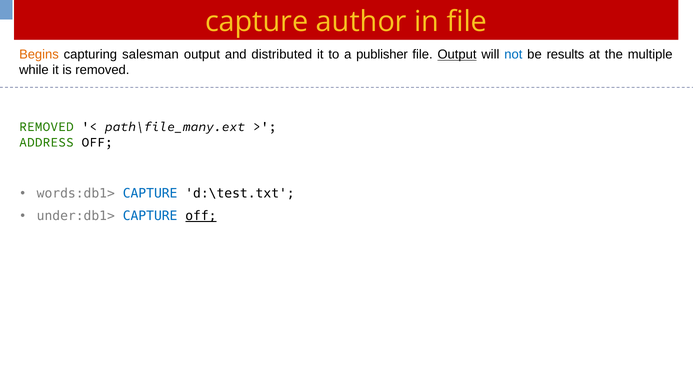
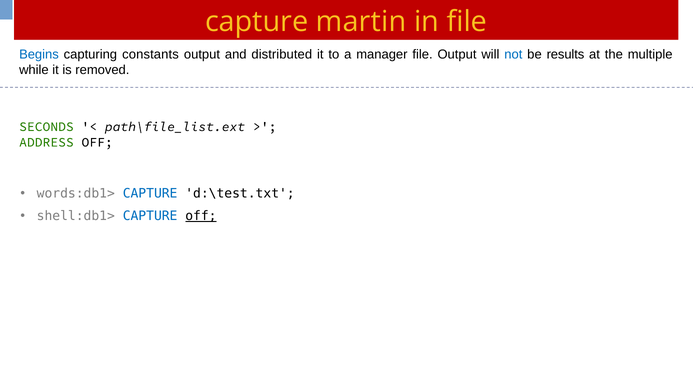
author: author -> martin (361, 22)
Begins colour: orange -> blue (39, 55)
salesman: salesman -> constants (150, 55)
publisher: publisher -> manager (382, 55)
Output underline: present -> none (457, 55)
REMOVED: REMOVED -> SECONDS (46, 127)
path\file_many.ext: path\file_many.ext -> path\file_list.ext (175, 127)
under:db1>: under:db1> -> shell:db1> (76, 216)
